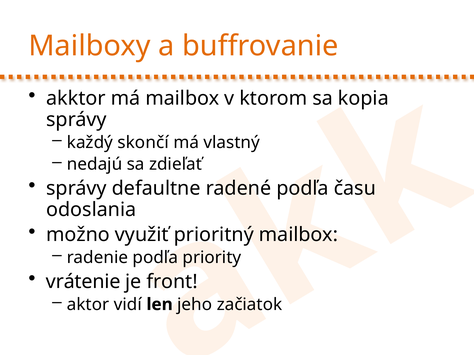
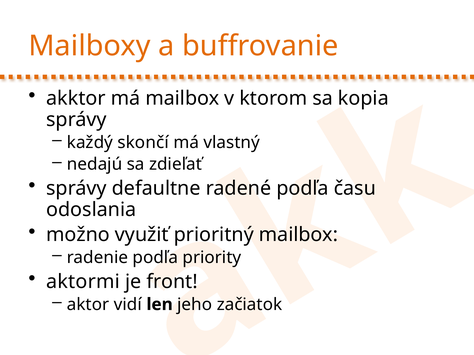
vrátenie: vrátenie -> aktormi (83, 282)
